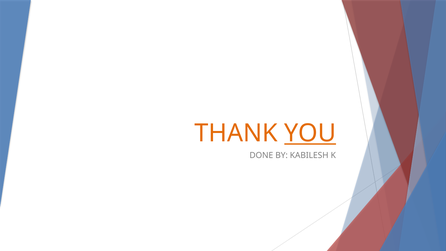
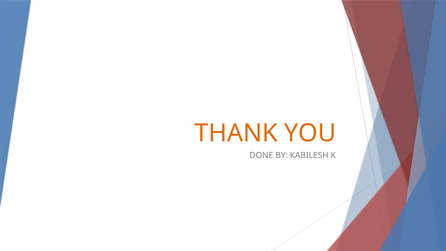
YOU underline: present -> none (310, 133)
